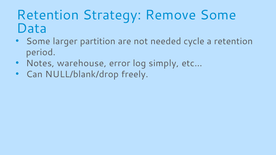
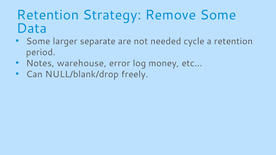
partition: partition -> separate (98, 41)
simply: simply -> money (164, 63)
